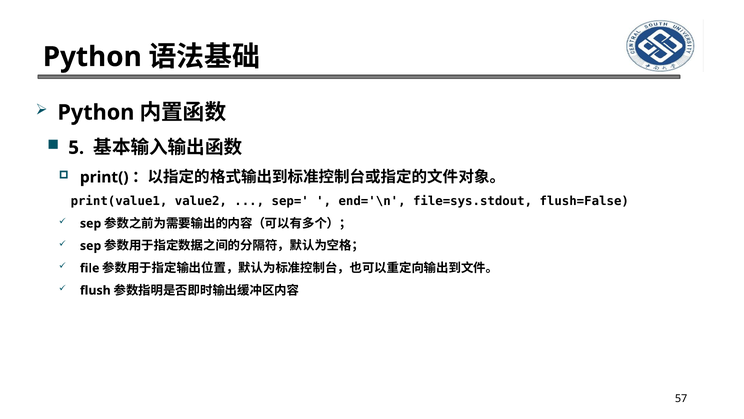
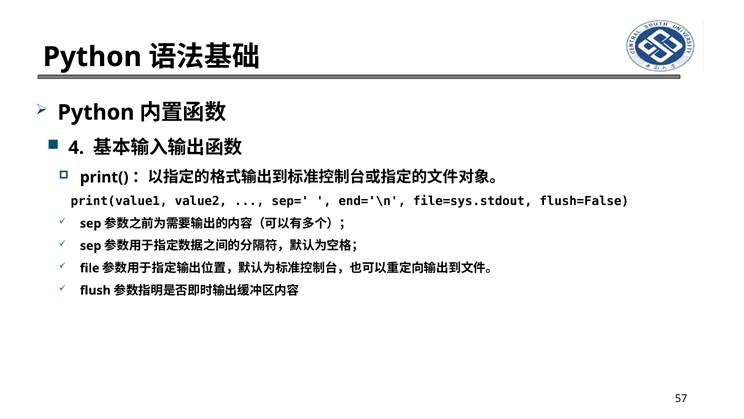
5: 5 -> 4 (76, 148)
